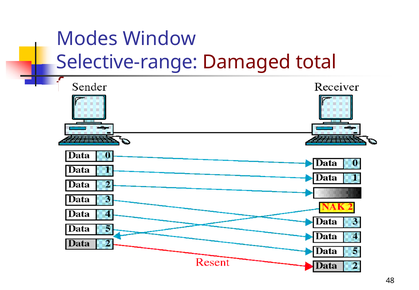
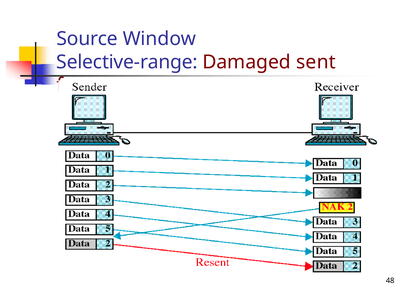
Modes: Modes -> Source (87, 39)
total: total -> sent (316, 62)
